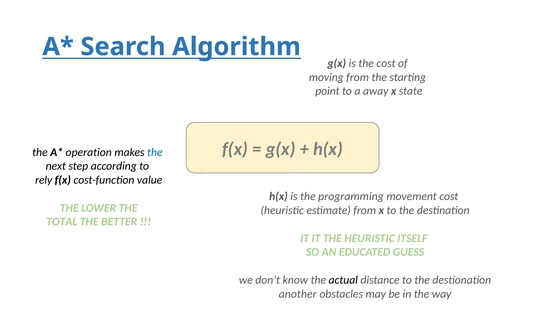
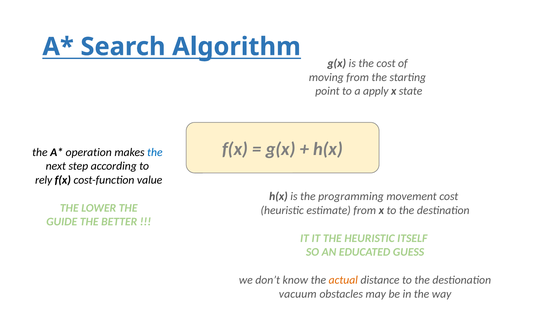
away: away -> apply (376, 91)
TOTAL: TOTAL -> GUIDE (62, 222)
actual colour: black -> orange (343, 280)
another: another -> vacuum (298, 294)
